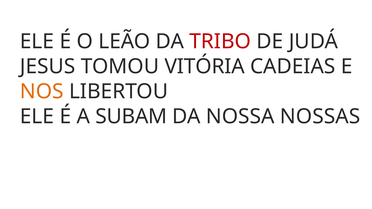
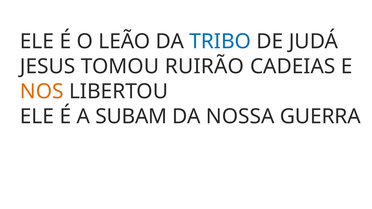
TRIBO colour: red -> blue (220, 41)
VITÓRIA: VITÓRIA -> RUIRÃO (204, 67)
NOSSAS: NOSSAS -> GUERRA (320, 117)
